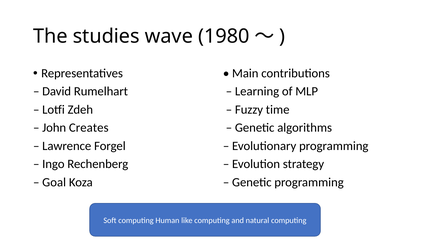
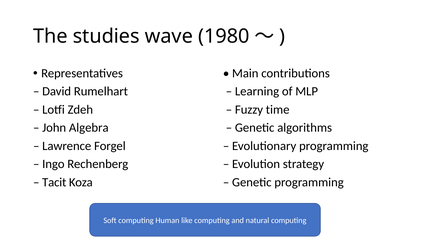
Creates: Creates -> Algebra (89, 128)
Goal: Goal -> Tacit (54, 182)
